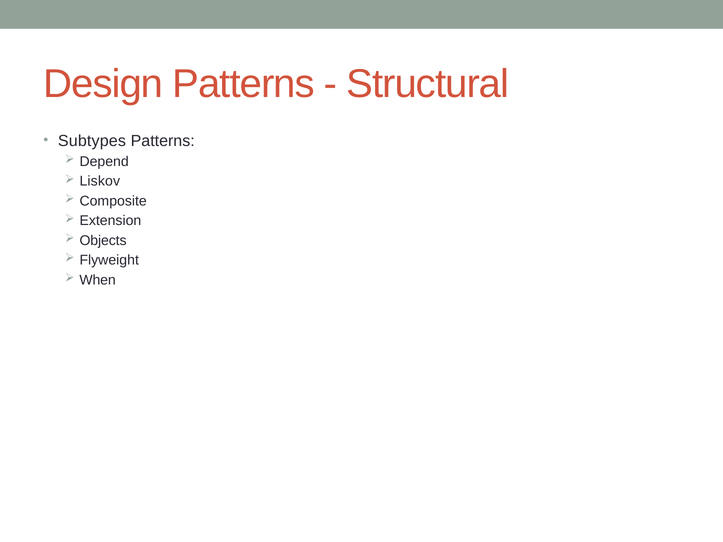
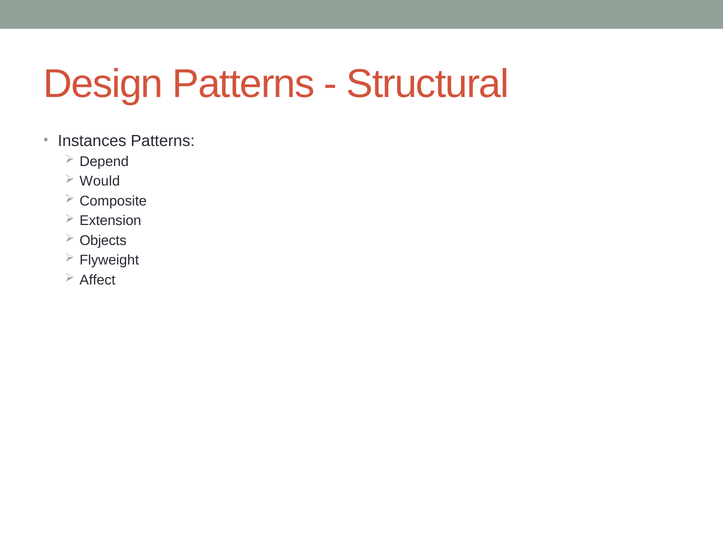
Subtypes: Subtypes -> Instances (92, 141)
Liskov: Liskov -> Would (100, 181)
When: When -> Affect (97, 280)
